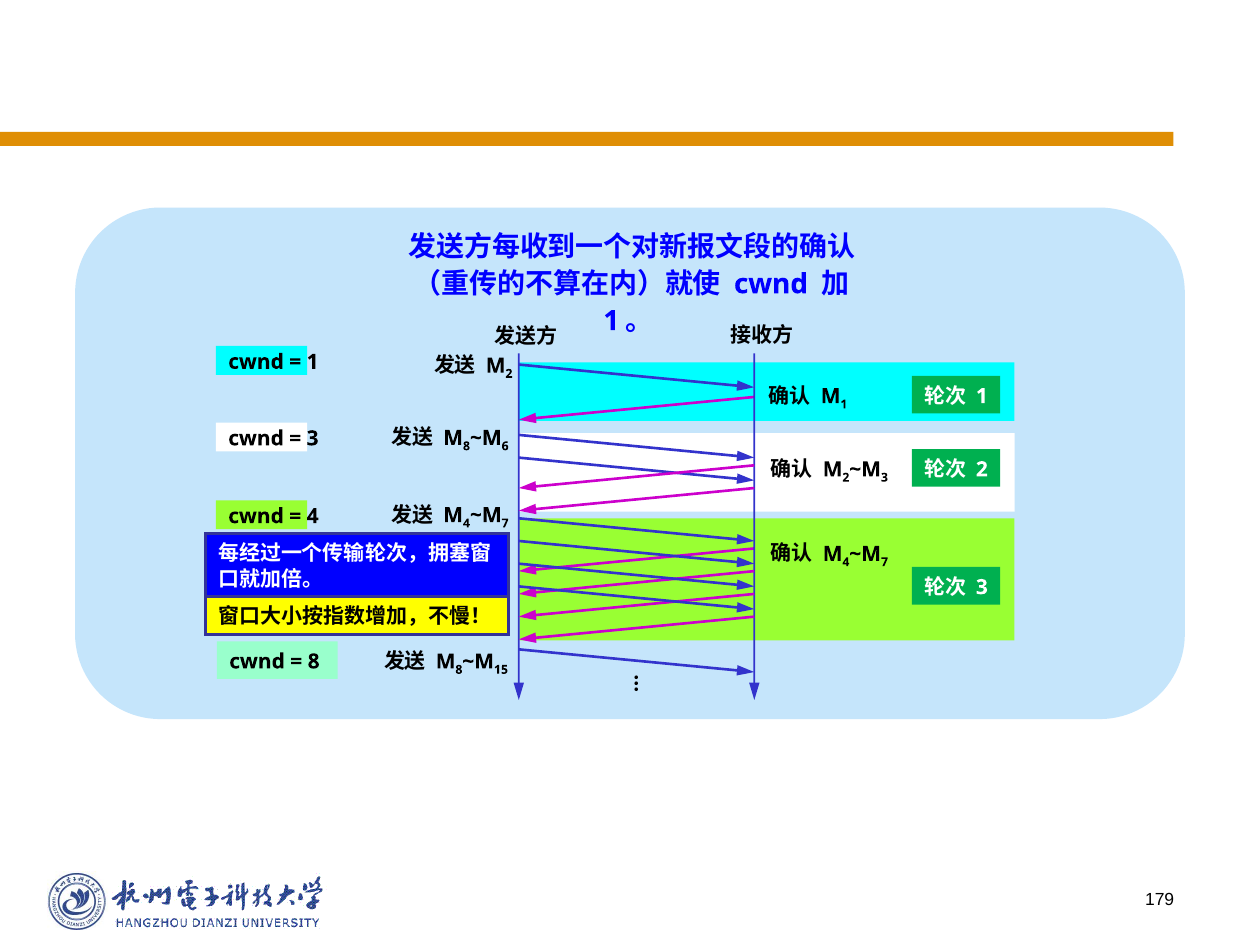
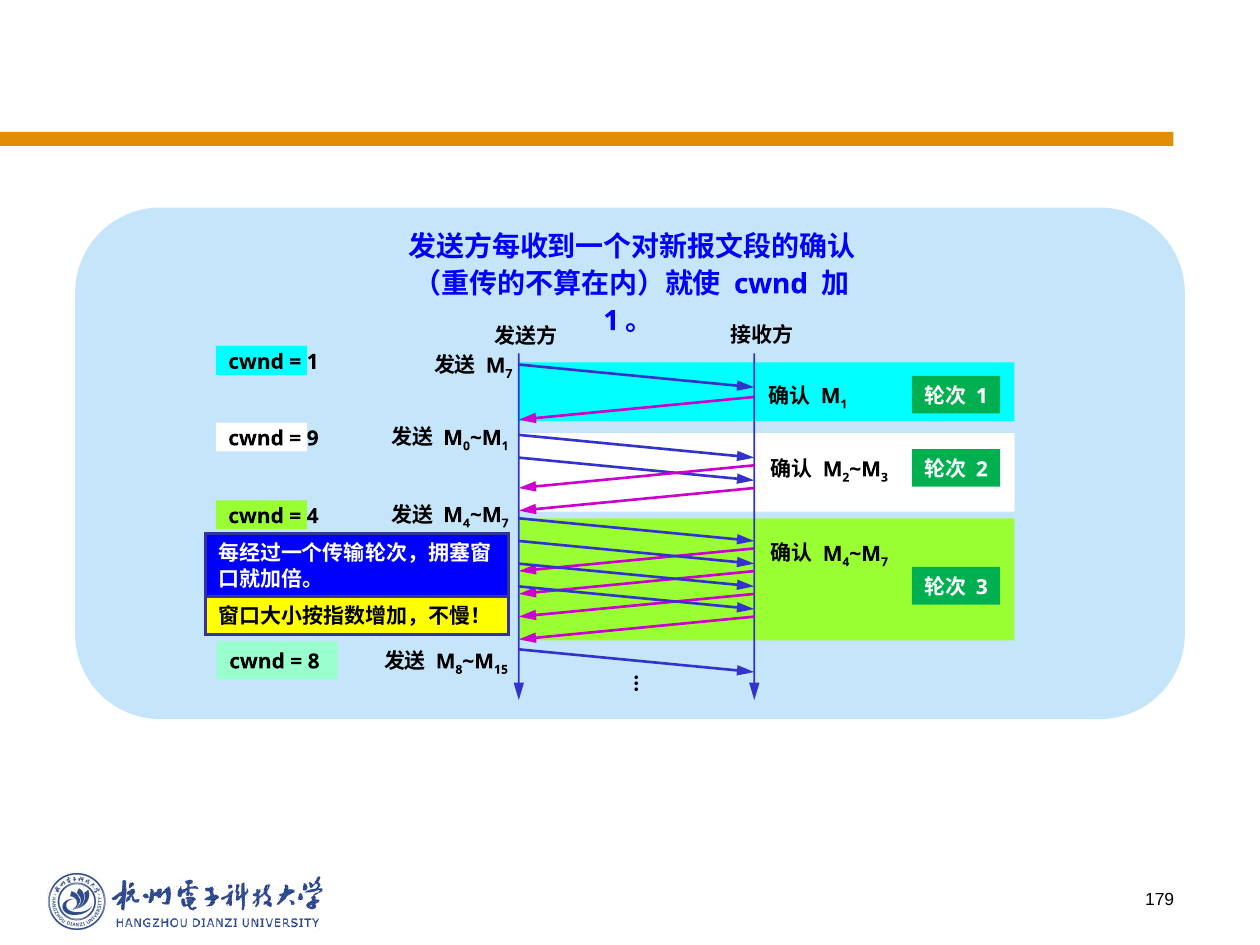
2: 2 -> 7 (509, 374)
8: 8 -> 0 (466, 446)
6: 6 -> 1 (505, 446)
3: 3 -> 9 (313, 438)
